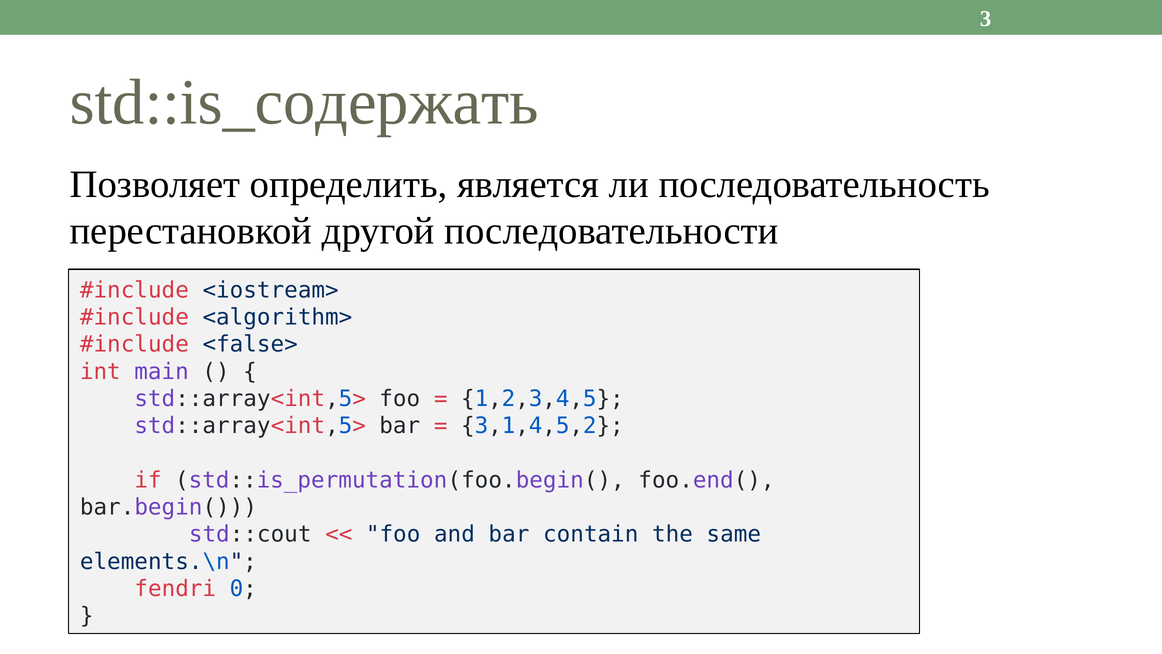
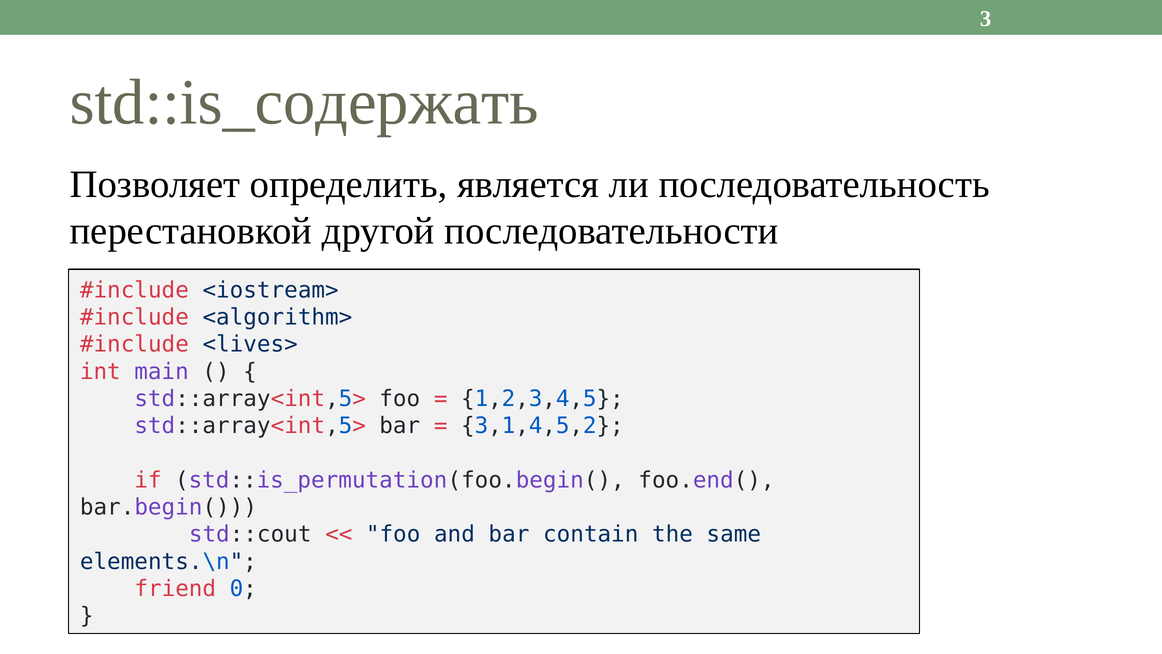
<false>: <false> -> <lives> (250, 344)
fendri: fendri -> friend (175, 588)
